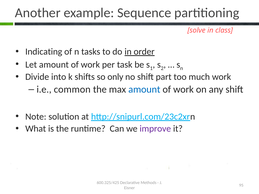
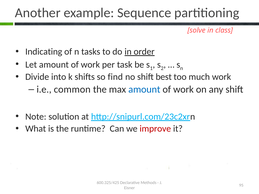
only: only -> find (115, 77)
part: part -> best (164, 77)
improve colour: purple -> red (155, 129)
